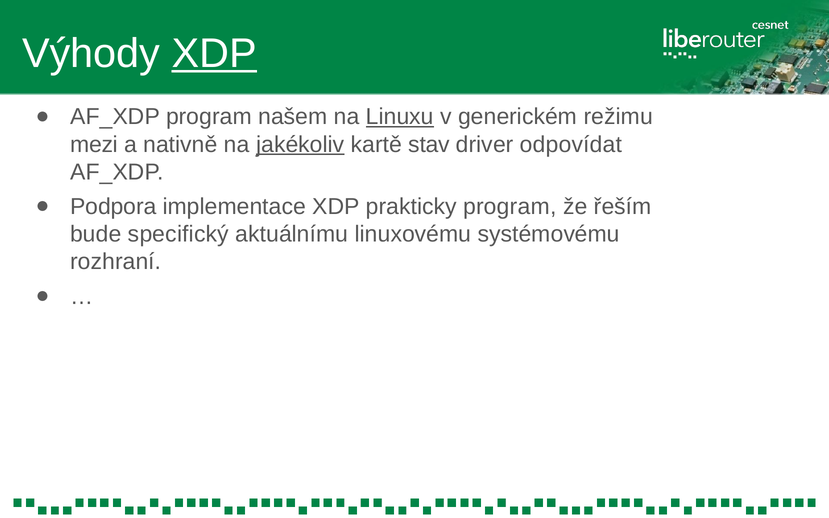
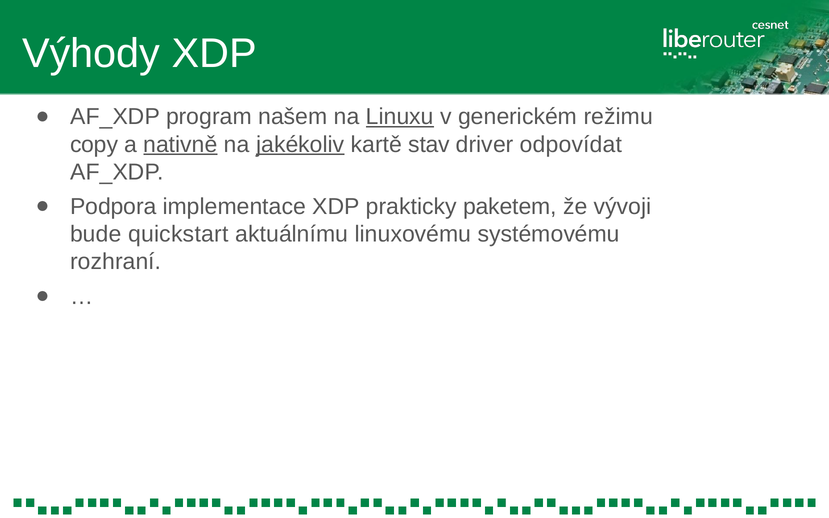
XDP underline: present -> none (214, 53)
mezi: mezi -> copy (94, 144)
nativně underline: none -> present (180, 144)
prakticky program: program -> paketem (510, 207)
řeším: řeším -> vývoji (623, 207)
specifický: specifický -> quickstart (178, 234)
